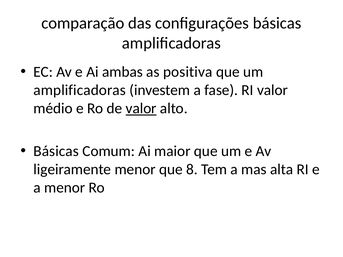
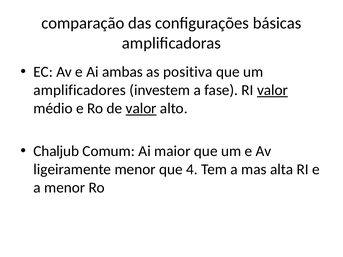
amplificadoras: amplificadoras -> amplificadores (80, 90)
valor underline: none -> present (272, 90)
Básicas: Básicas -> Chaljub (56, 151)
8: 8 -> 4 (192, 170)
